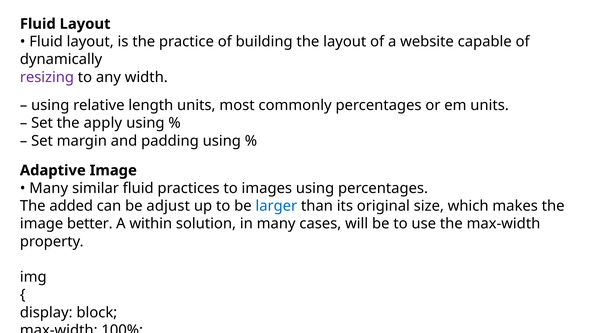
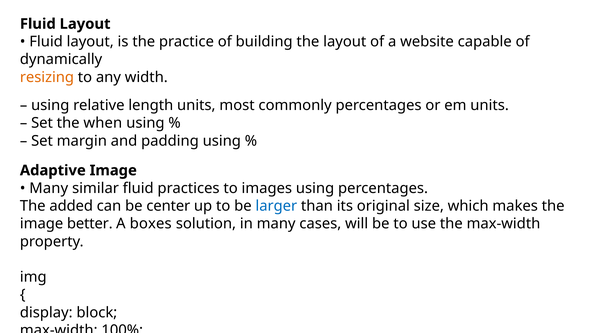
resizing colour: purple -> orange (47, 77)
apply: apply -> when (103, 123)
adjust: adjust -> center (168, 206)
within: within -> boxes (151, 224)
